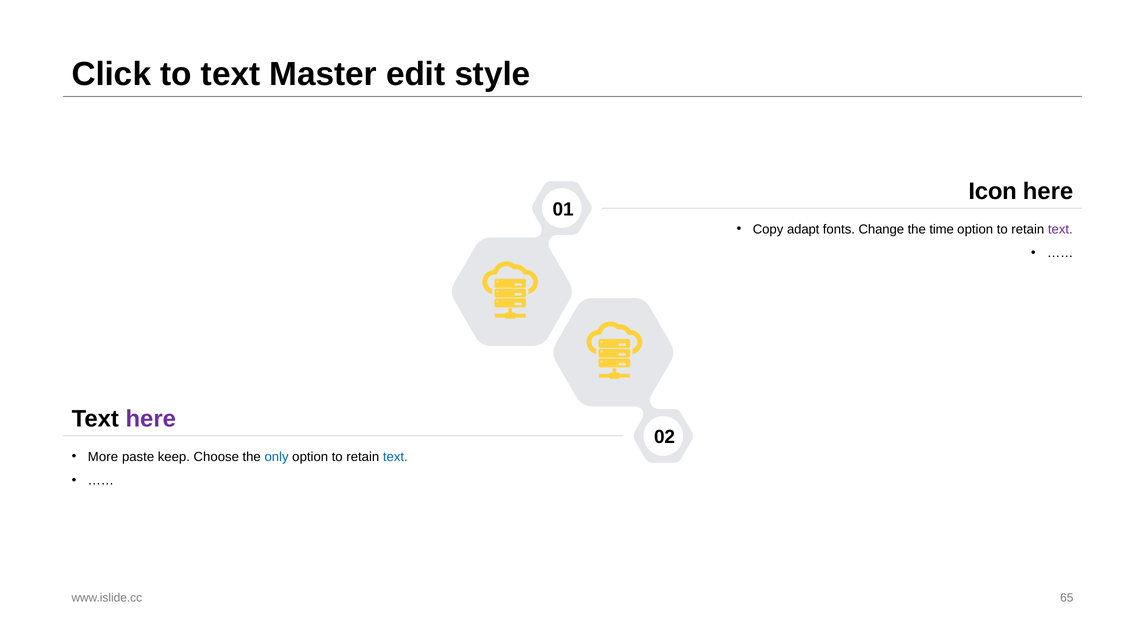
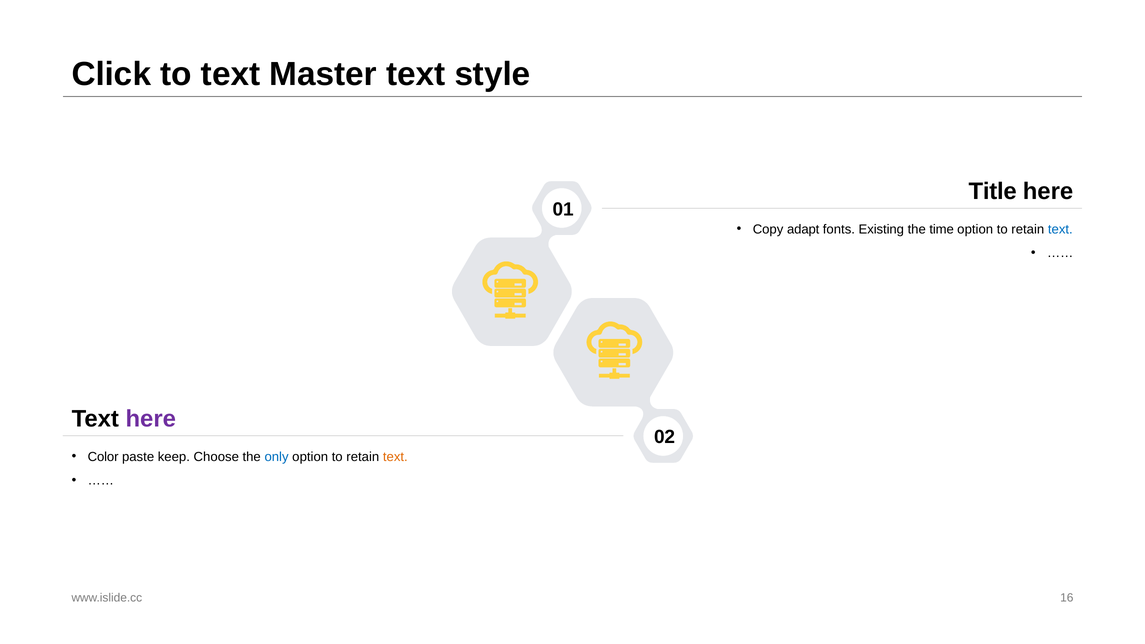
Master edit: edit -> text (416, 74)
Icon: Icon -> Title (993, 191)
Change: Change -> Existing (881, 229)
text colour: purple -> blue (1060, 229)
More: More -> Color (103, 457)
text colour: blue -> orange (395, 457)
65: 65 -> 16 (1067, 598)
